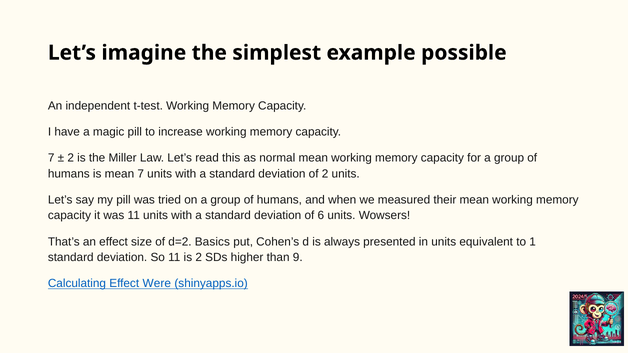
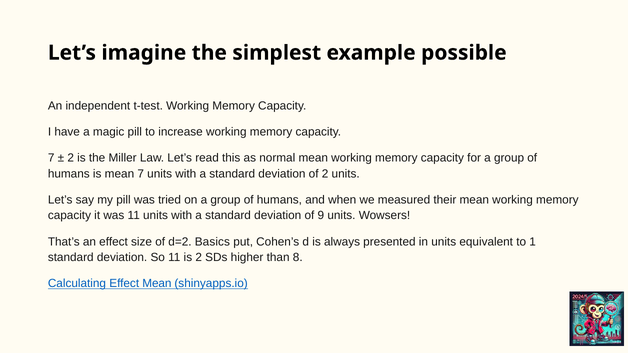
6: 6 -> 9 (321, 216)
9: 9 -> 8 (298, 258)
Effect Were: Were -> Mean (157, 284)
